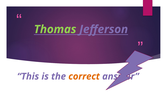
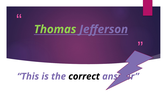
correct colour: orange -> black (84, 76)
